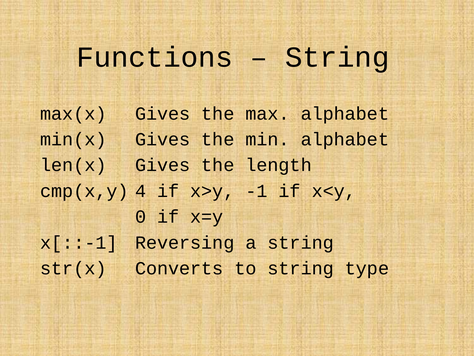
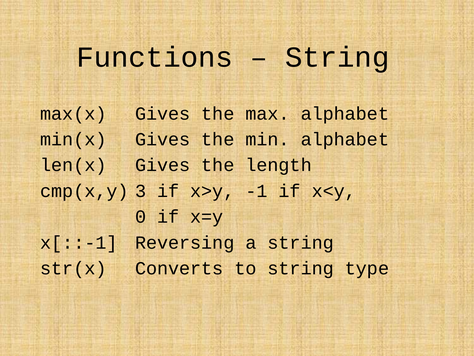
4: 4 -> 3 (141, 191)
